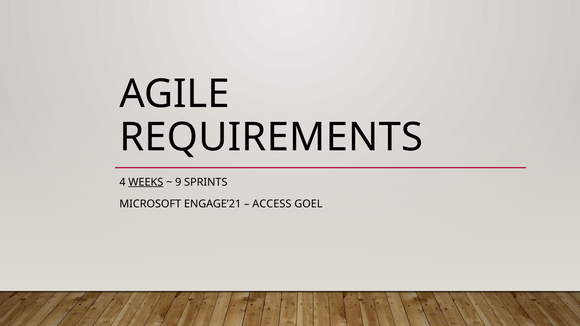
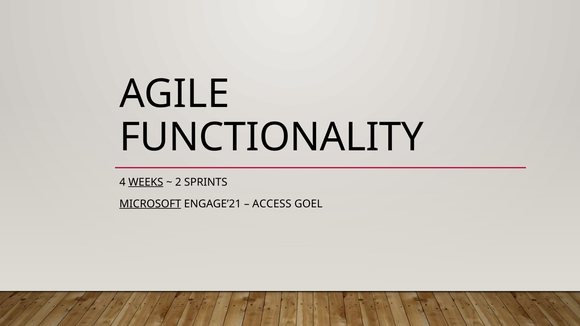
REQUIREMENTS: REQUIREMENTS -> FUNCTIONALITY (272, 137)
9: 9 -> 2 (178, 182)
MICROSOFT underline: none -> present (150, 204)
